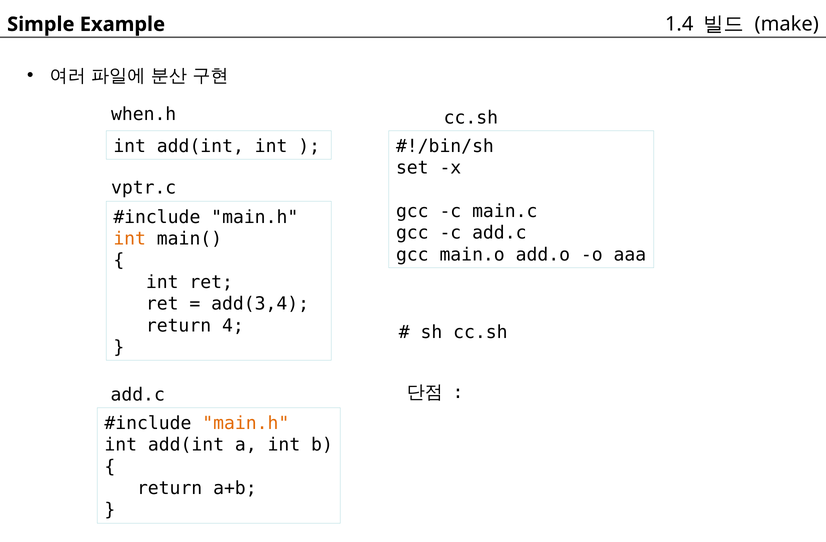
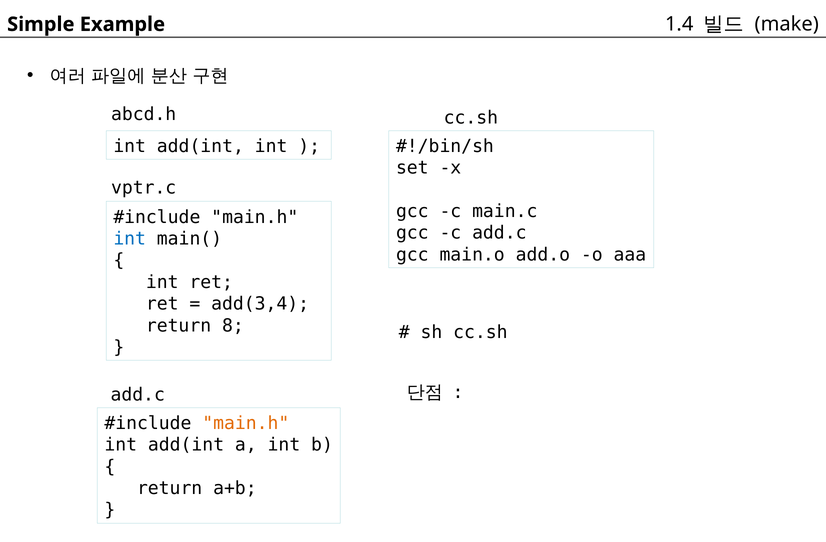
when.h: when.h -> abcd.h (144, 114)
int colour: orange -> blue (130, 239)
4: 4 -> 8 (233, 326)
